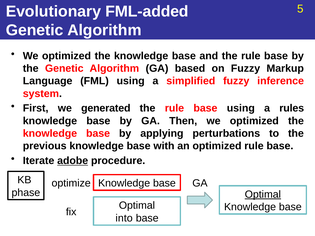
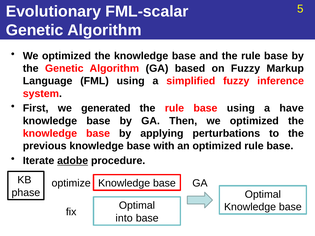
FML-added: FML-added -> FML-scalar (147, 11)
rules: rules -> have (292, 108)
Optimal underline: present -> none (263, 195)
